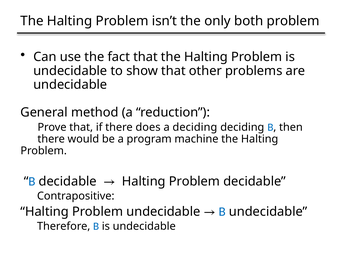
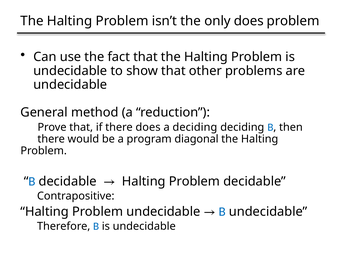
only both: both -> does (249, 21)
machine: machine -> diagonal (197, 139)
